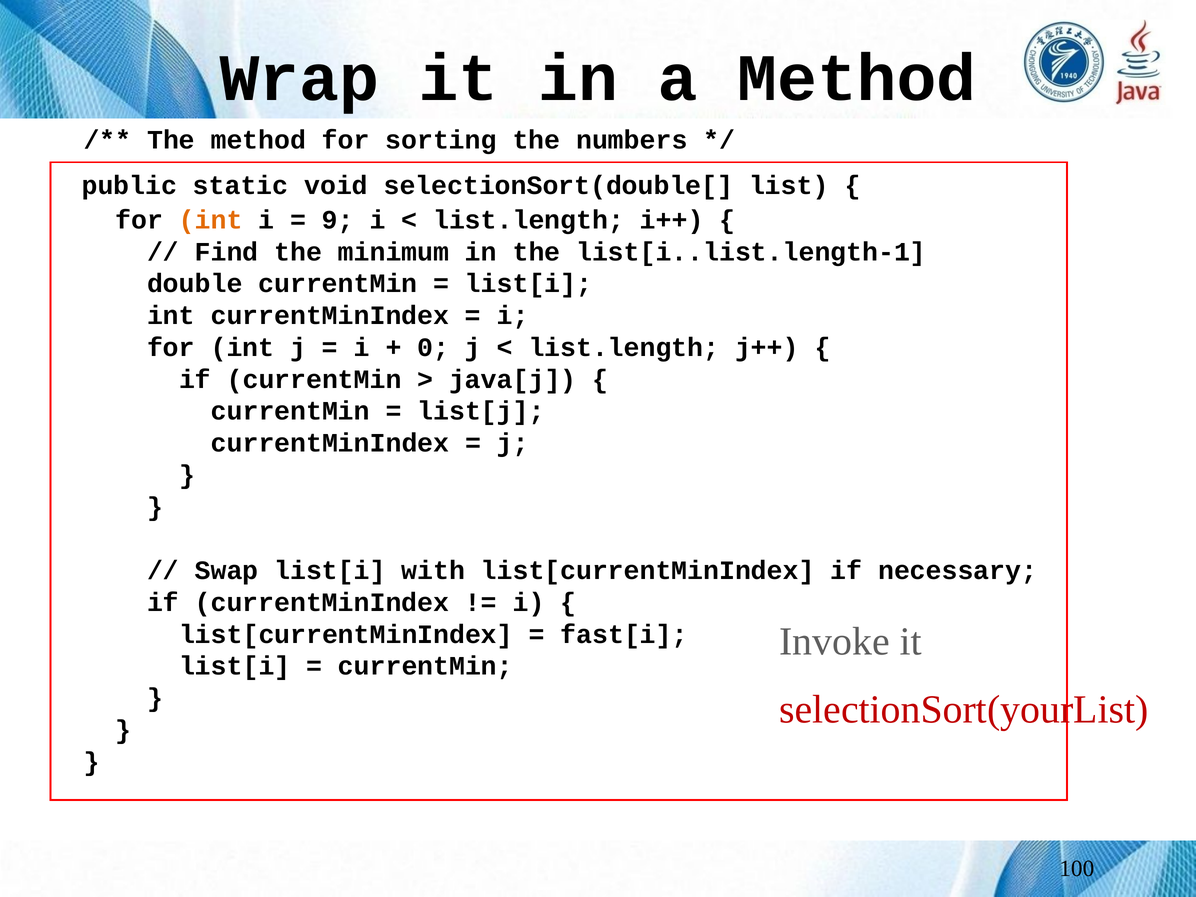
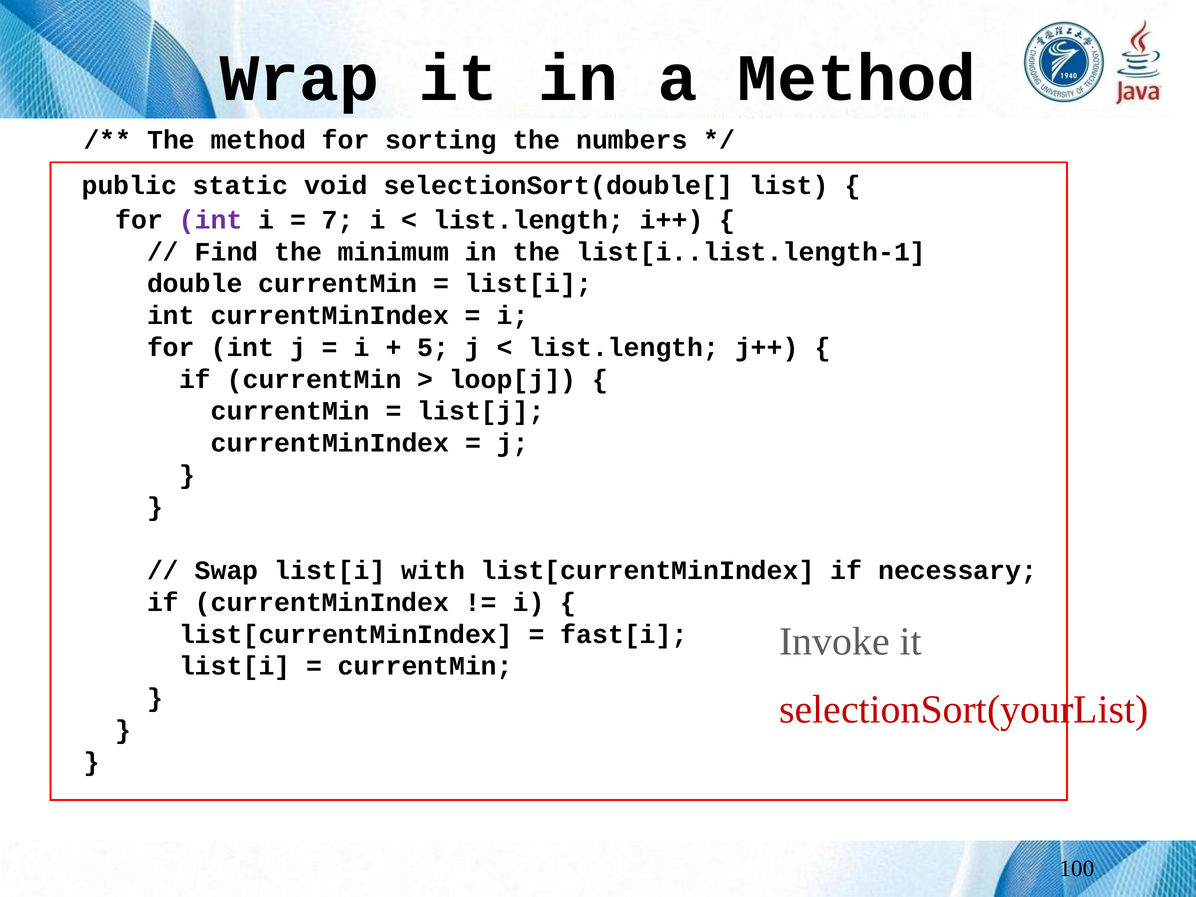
int colour: orange -> purple (211, 220)
9: 9 -> 7 (338, 220)
0: 0 -> 5 (433, 347)
java[j: java[j -> loop[j (513, 379)
